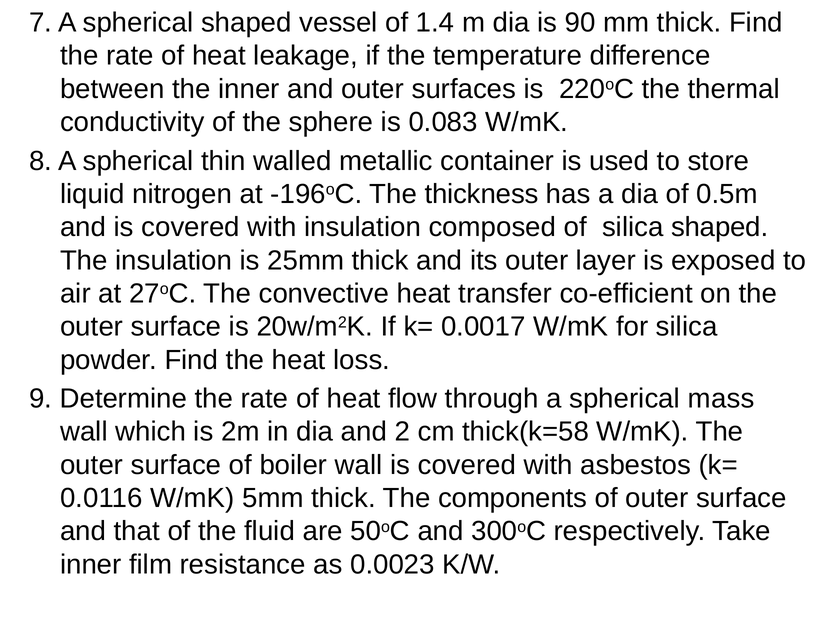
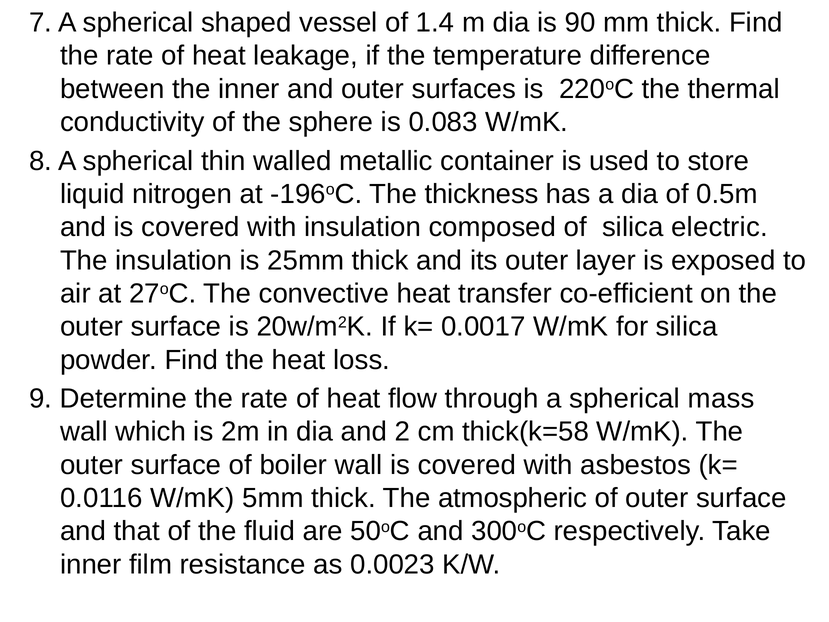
silica shaped: shaped -> electric (720, 227)
components: components -> atmospheric (513, 498)
